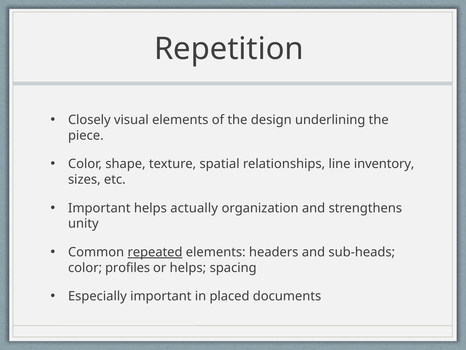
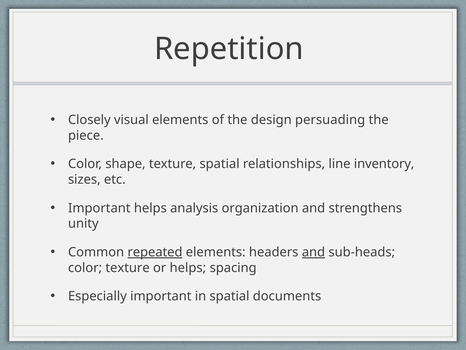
underlining: underlining -> persuading (330, 120)
actually: actually -> analysis (194, 208)
and underline: none -> present (313, 252)
color profiles: profiles -> texture (128, 267)
in placed: placed -> spatial (230, 296)
